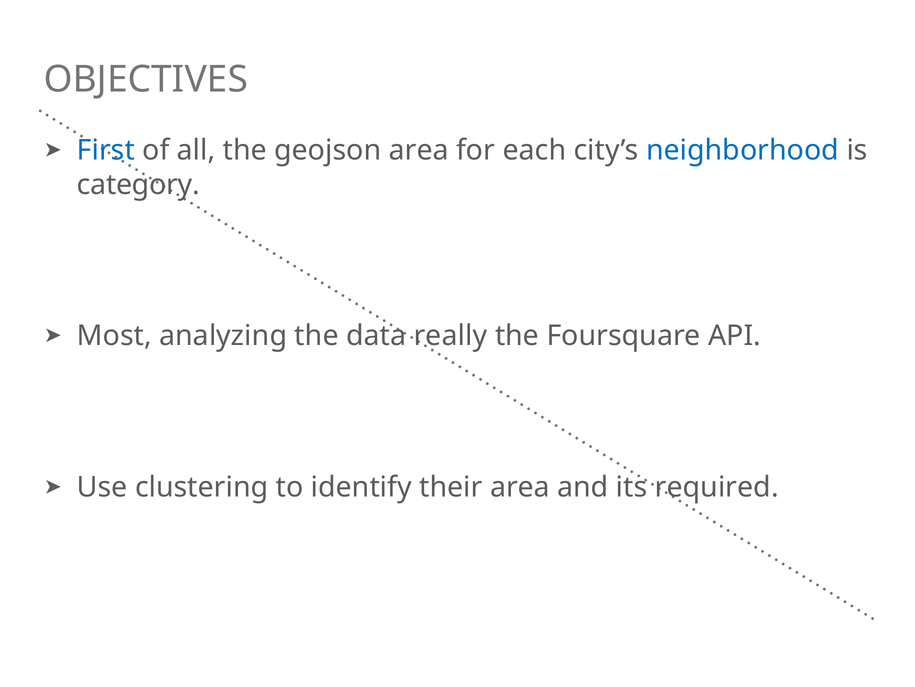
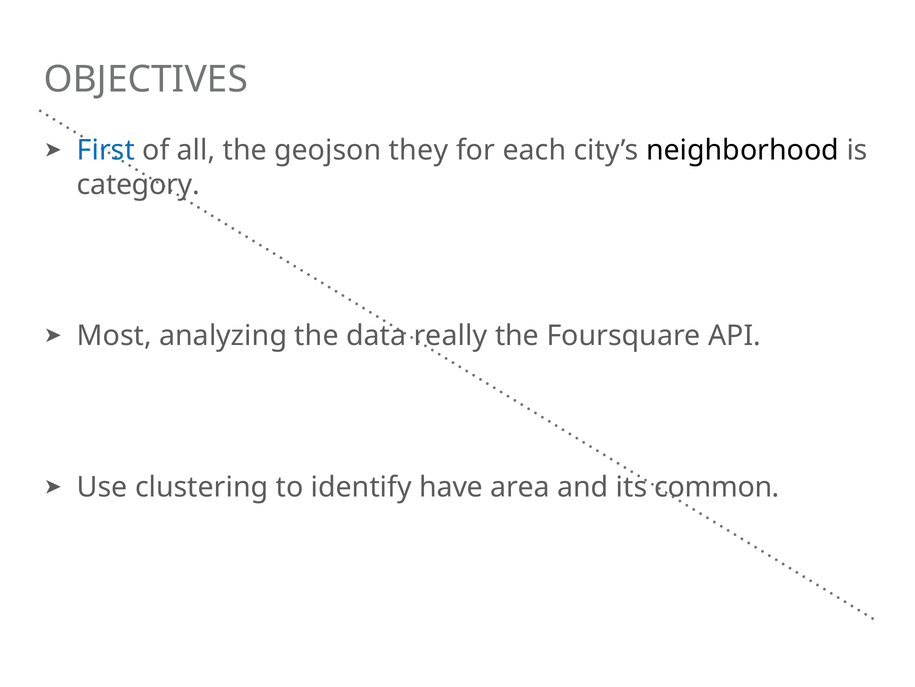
geojson area: area -> they (419, 150)
neighborhood colour: blue -> black (743, 150)
their: their -> have (451, 487)
required: required -> common (717, 487)
